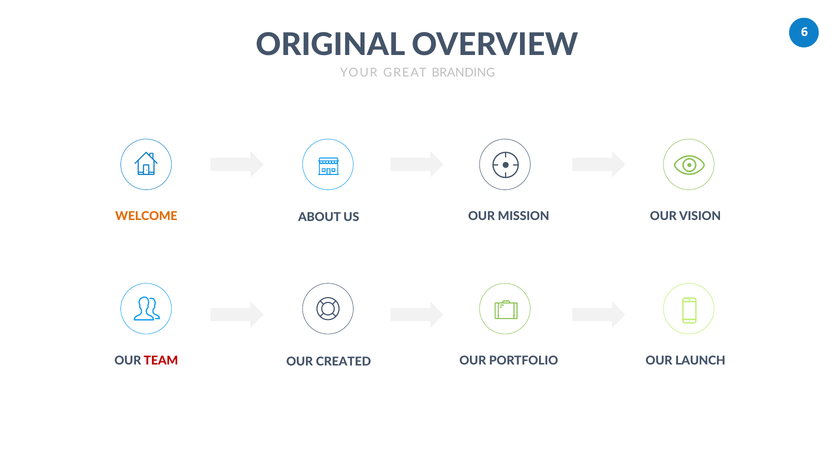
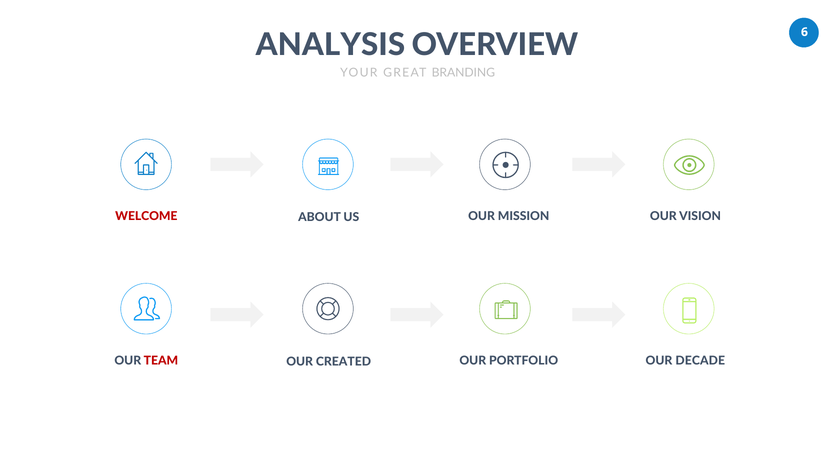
ORIGINAL: ORIGINAL -> ANALYSIS (330, 45)
WELCOME colour: orange -> red (146, 216)
LAUNCH: LAUNCH -> DECADE (700, 361)
